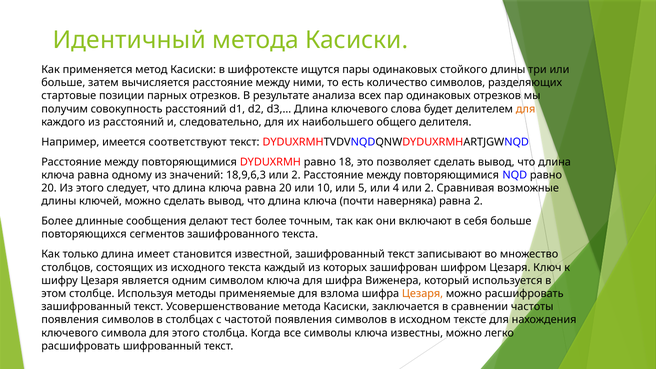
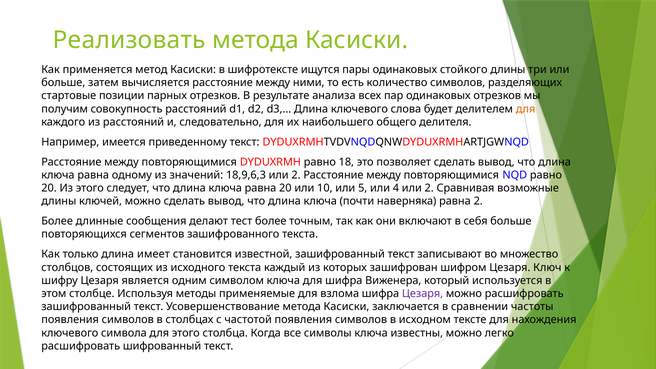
Идентичный: Идентичный -> Реализовать (129, 40)
соответствуют: соответствуют -> приведенному (188, 142)
Цезаря colour: orange -> purple (423, 294)
